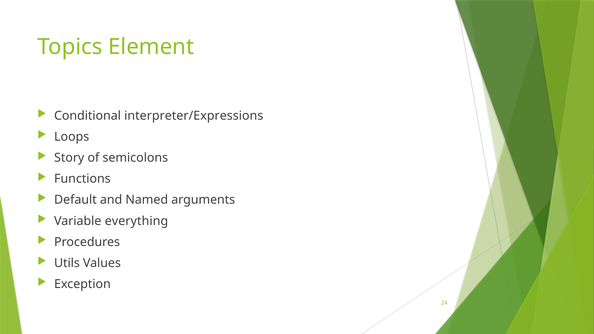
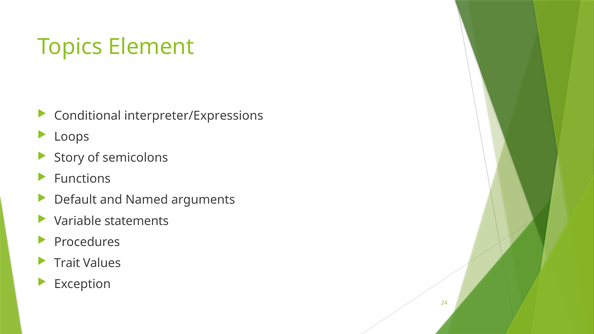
everything: everything -> statements (137, 221)
Utils: Utils -> Trait (67, 263)
